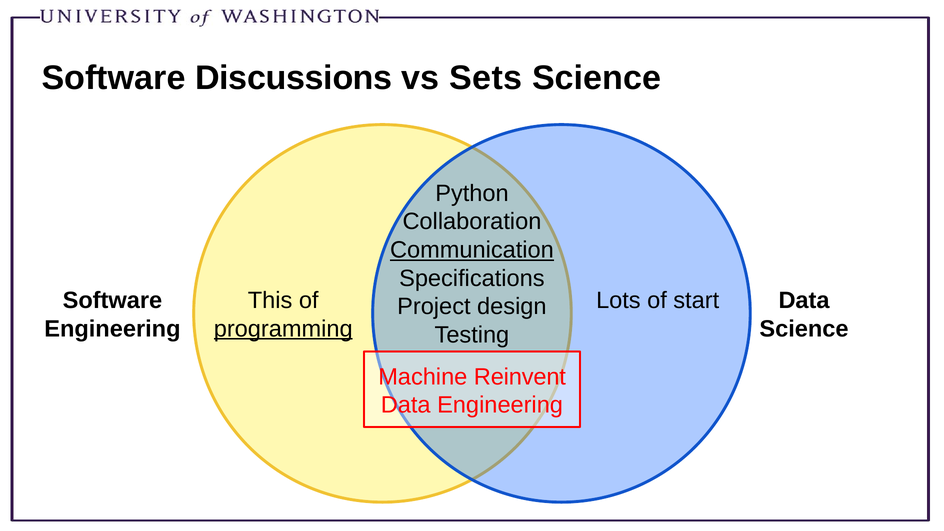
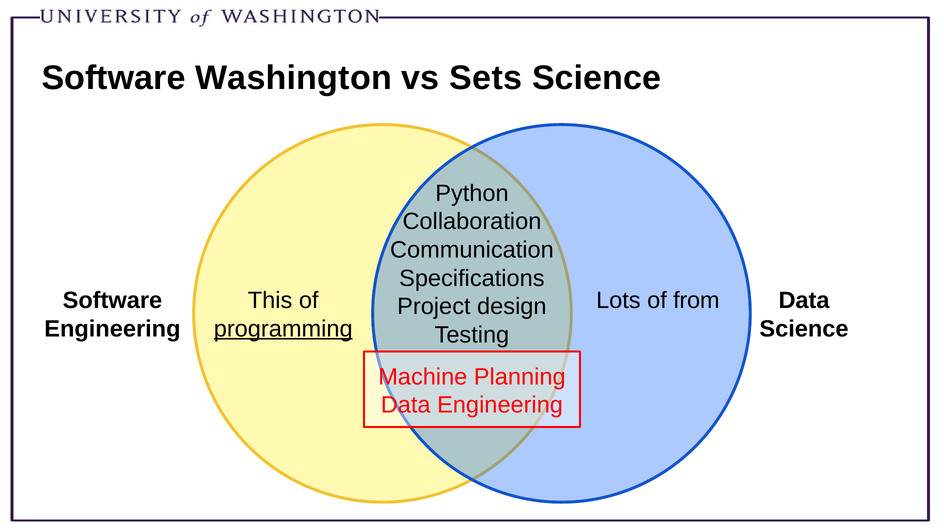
Discussions: Discussions -> Washington (293, 78)
Communication underline: present -> none (472, 250)
start: start -> from (696, 300)
Reinvent: Reinvent -> Planning (520, 377)
